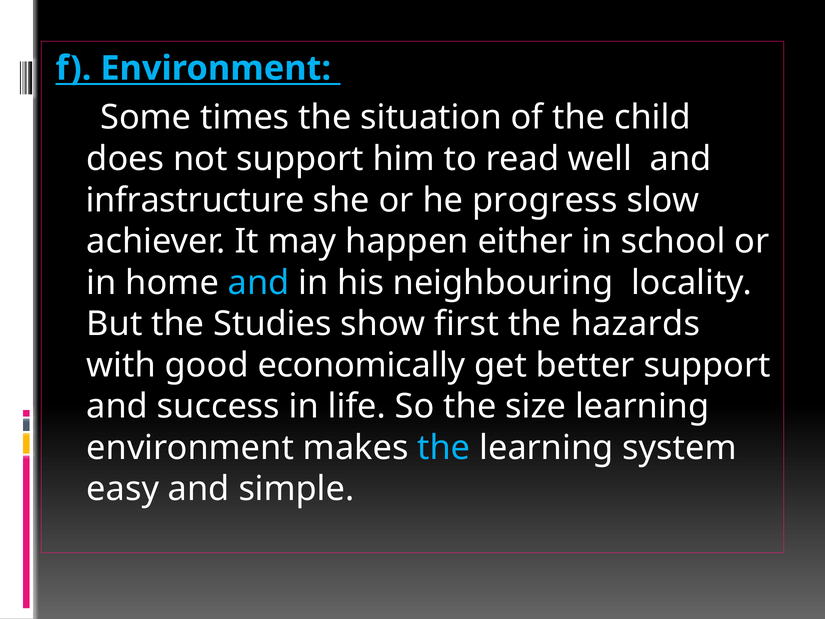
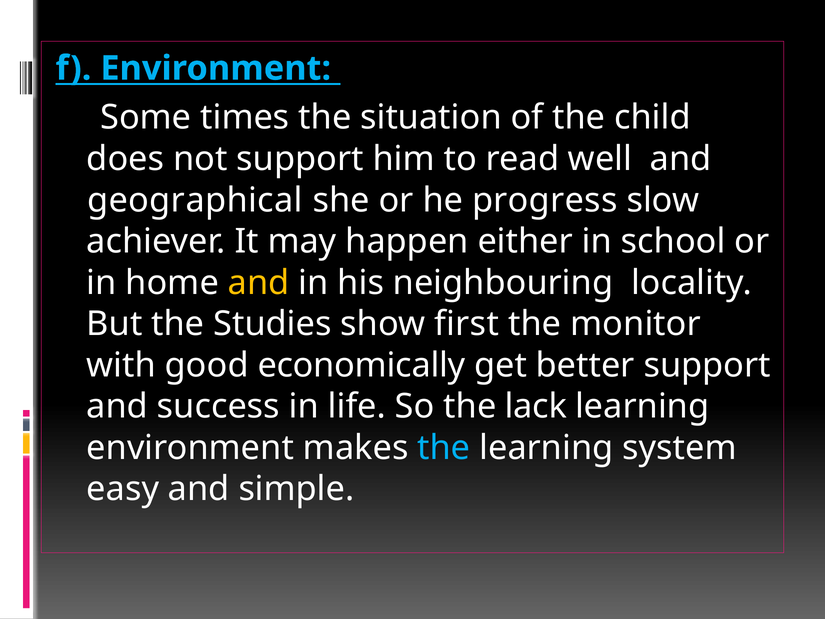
infrastructure: infrastructure -> geographical (195, 200)
and colour: light blue -> yellow (259, 283)
hazards: hazards -> monitor (636, 324)
size: size -> lack (536, 406)
